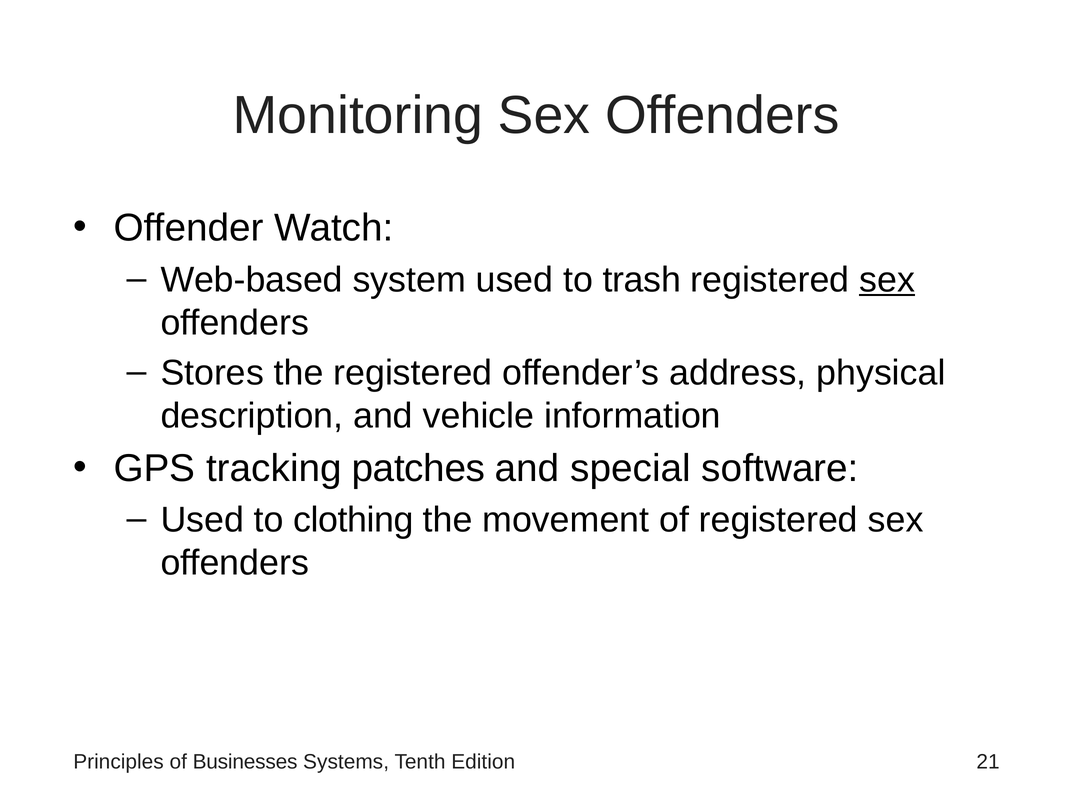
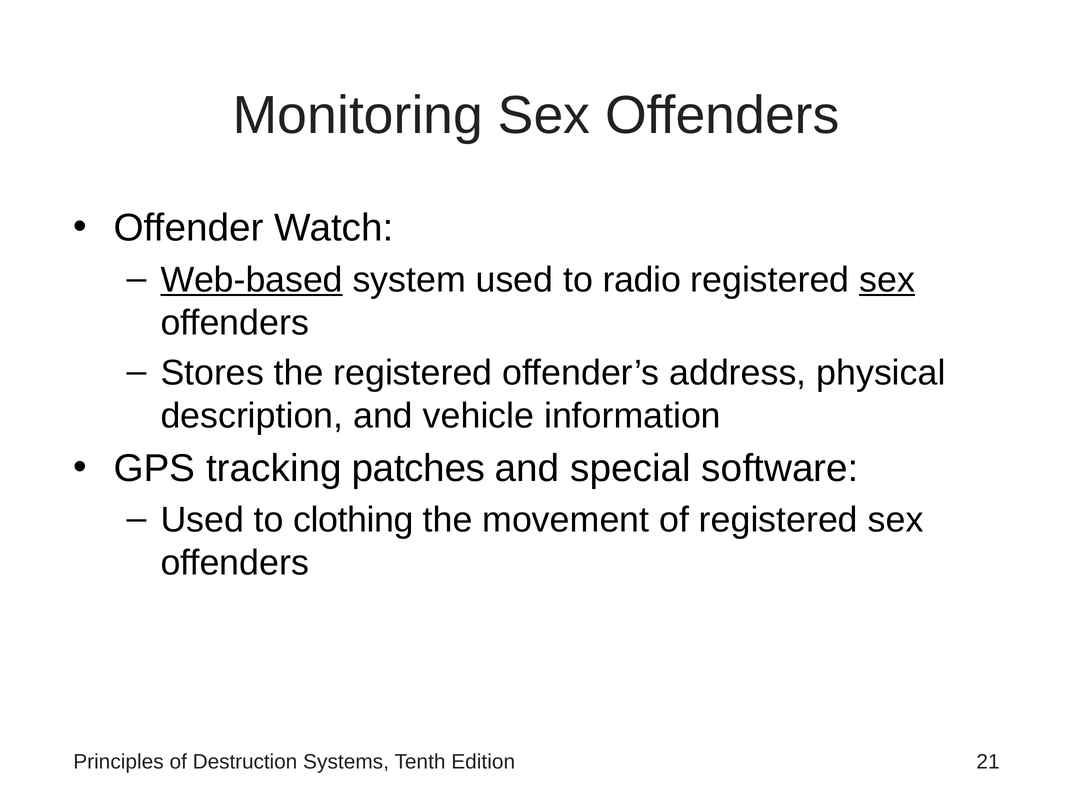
Web-based underline: none -> present (252, 280)
trash: trash -> radio (642, 280)
Businesses: Businesses -> Destruction (245, 761)
